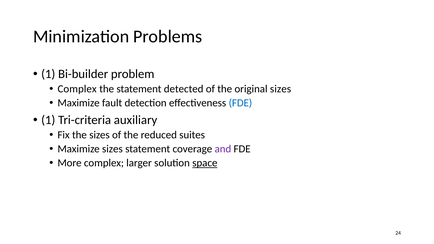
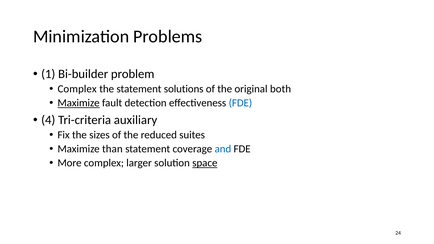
detected: detected -> solutions (184, 89)
original sizes: sizes -> both (281, 89)
Maximize underline: none -> present (79, 103)
1: 1 -> 4 (48, 120)
Maximize sizes: sizes -> than (112, 149)
and colour: purple -> blue (223, 149)
